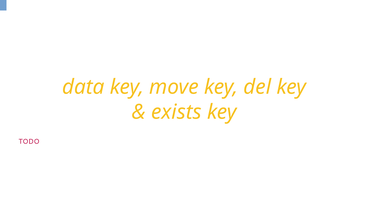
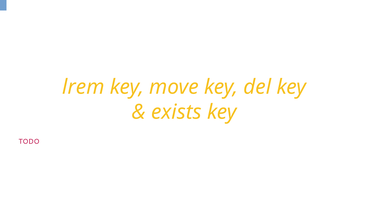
data: data -> lrem (83, 87)
